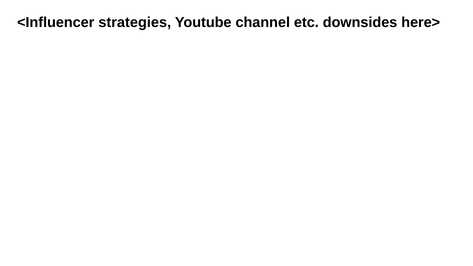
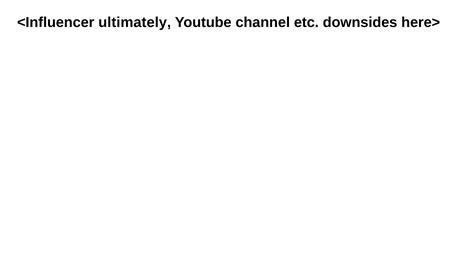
strategies: strategies -> ultimately (135, 22)
